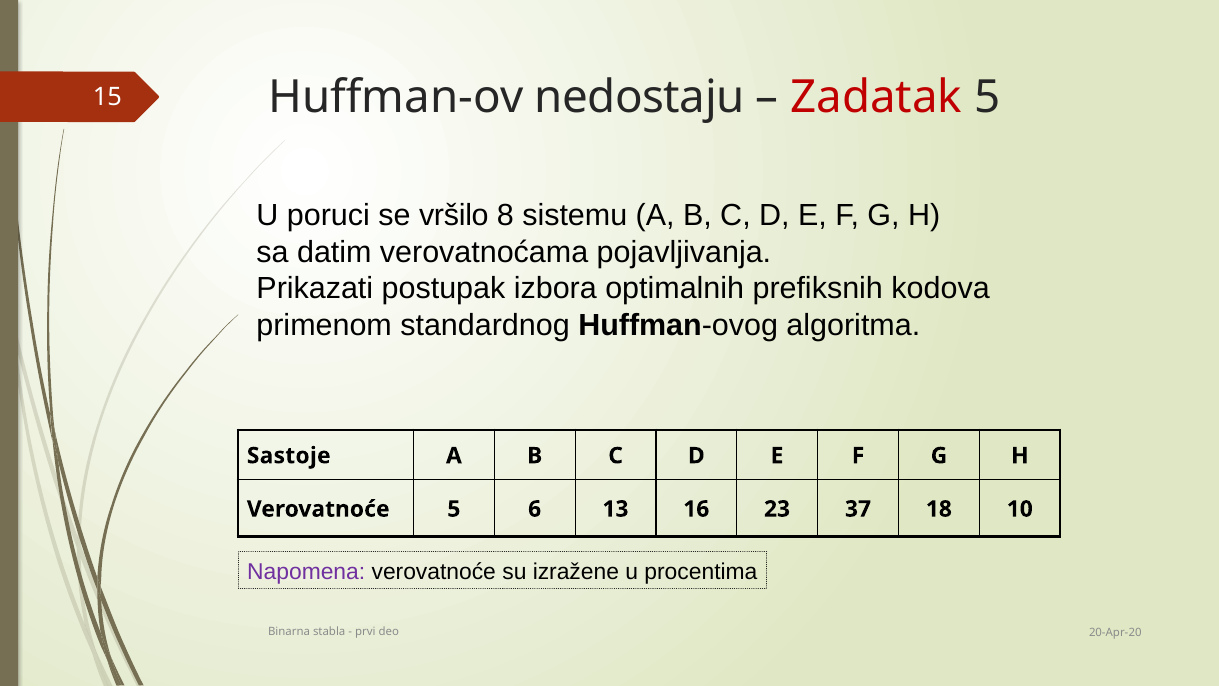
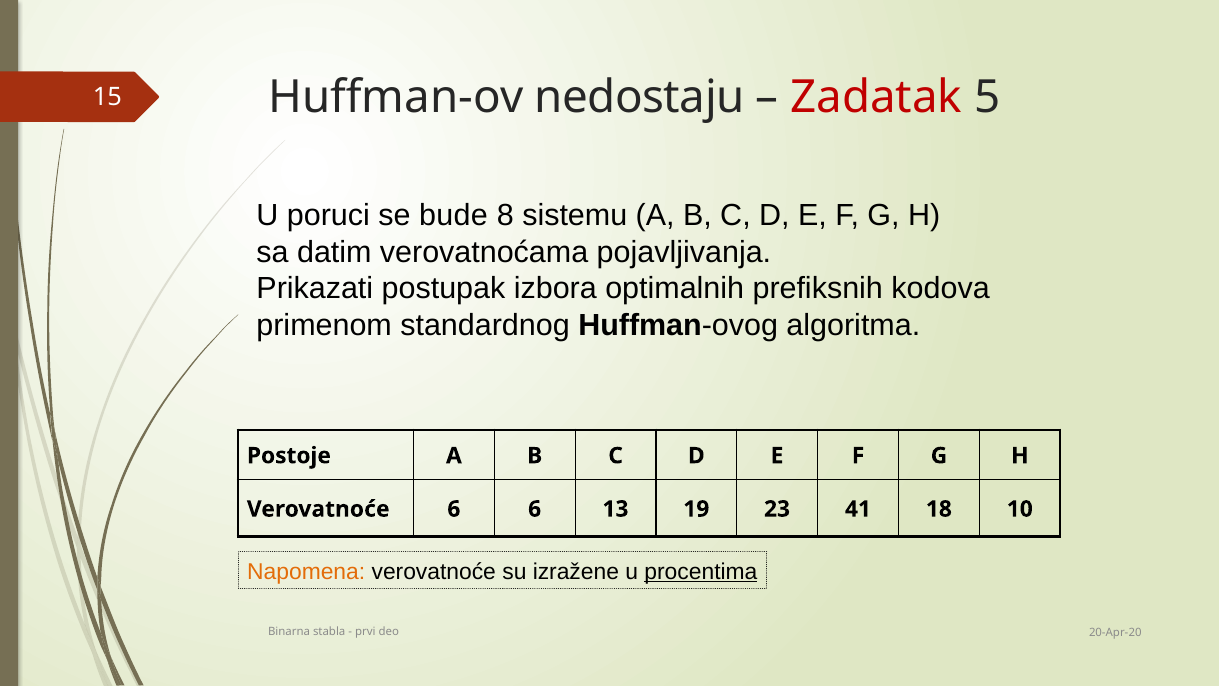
vršilo: vršilo -> bude (454, 215)
Sastoje: Sastoje -> Postoje (289, 456)
Verovatnoće 5: 5 -> 6 (454, 509)
16: 16 -> 19 (696, 509)
37: 37 -> 41 (858, 509)
Napomena colour: purple -> orange (306, 571)
procentima underline: none -> present (701, 571)
